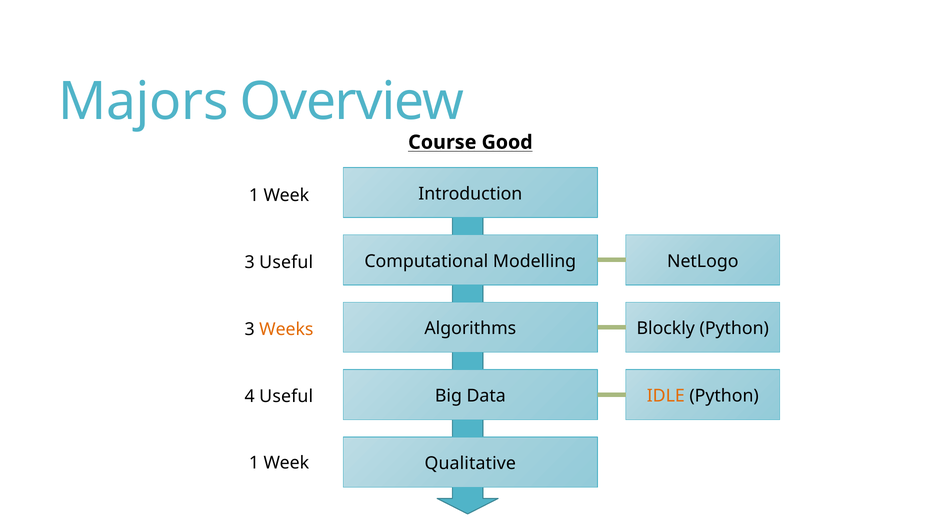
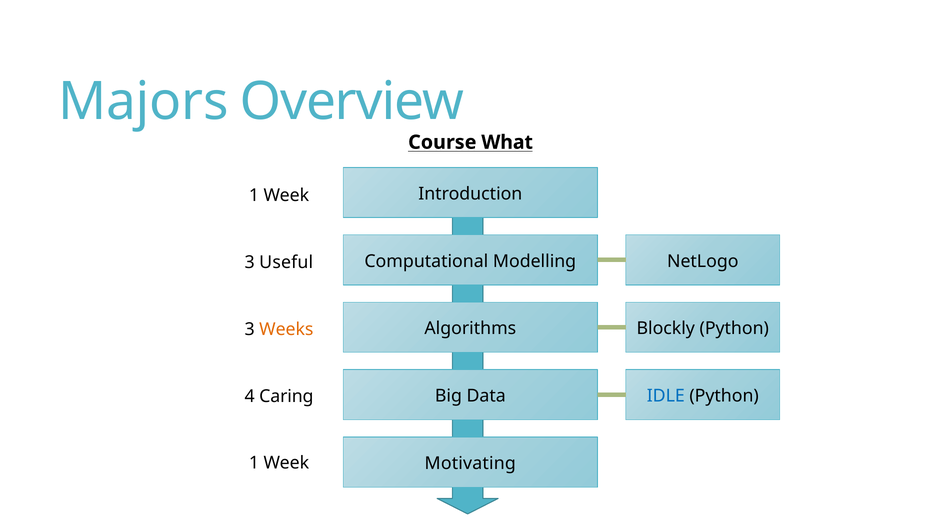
Good: Good -> What (507, 142)
IDLE colour: orange -> blue (666, 396)
4 Useful: Useful -> Caring (286, 396)
Qualitative: Qualitative -> Motivating (470, 463)
